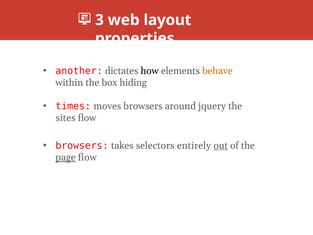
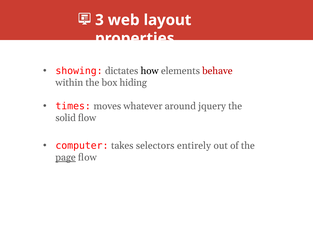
another: another -> showing (79, 71)
behave colour: orange -> red (217, 71)
moves browsers: browsers -> whatever (143, 106)
sites: sites -> solid (66, 118)
browsers: browsers -> computer (82, 145)
out underline: present -> none (221, 145)
